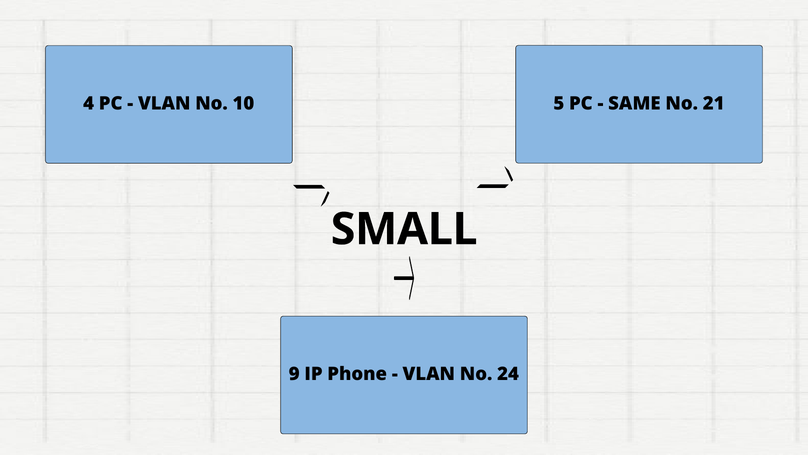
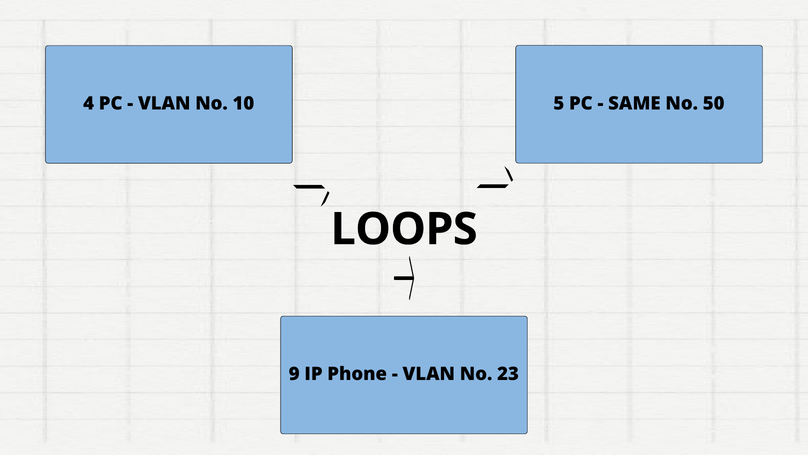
21: 21 -> 50 (714, 103)
SMALL: SMALL -> LOOPS (404, 229)
24: 24 -> 23 (508, 374)
